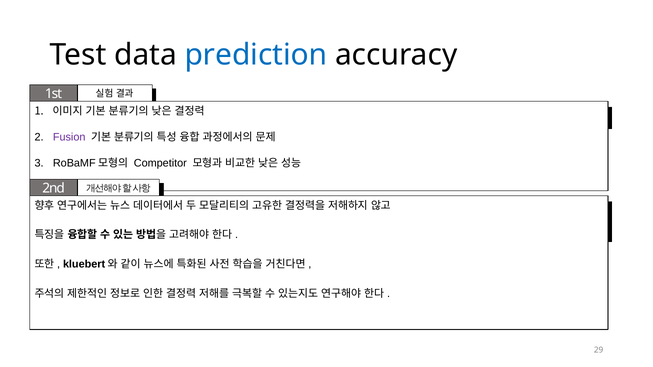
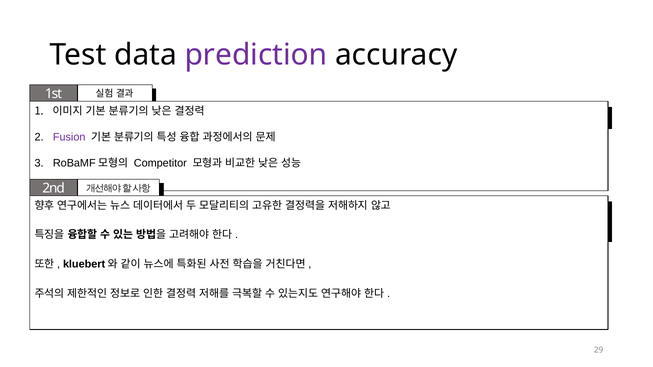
prediction colour: blue -> purple (256, 55)
